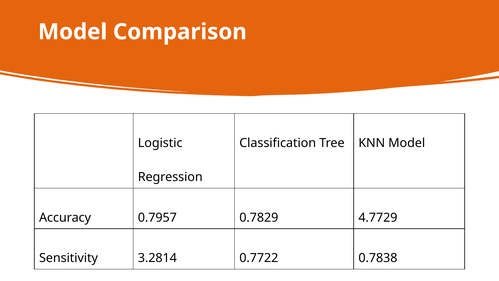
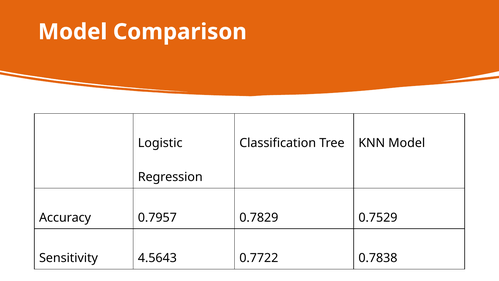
4.7729: 4.7729 -> 0.7529 (378, 217)
3.2814: 3.2814 -> 4.5643 (157, 258)
